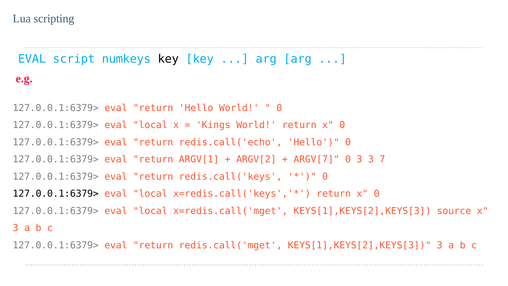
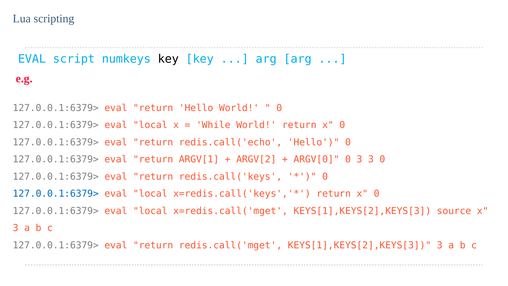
Kings: Kings -> While (213, 125)
ARGV[7: ARGV[7 -> ARGV[0 (316, 159)
3 7: 7 -> 0 (382, 159)
127.0.0.1:6379> colour: black -> blue (56, 194)
